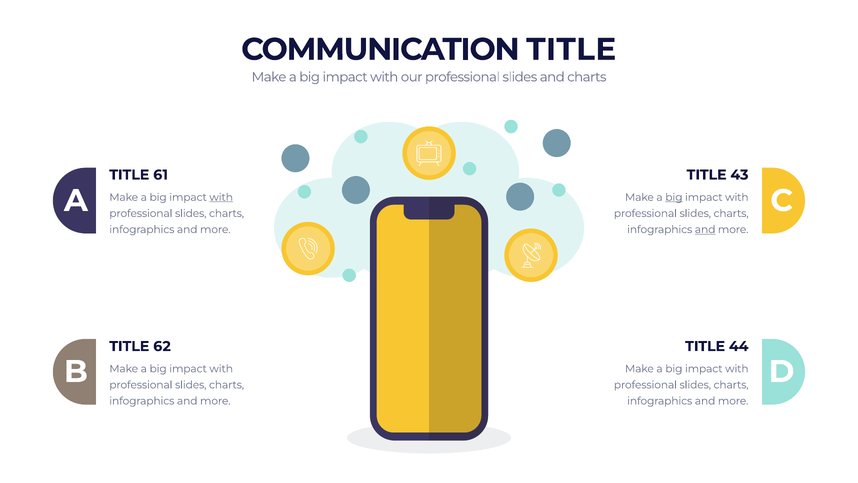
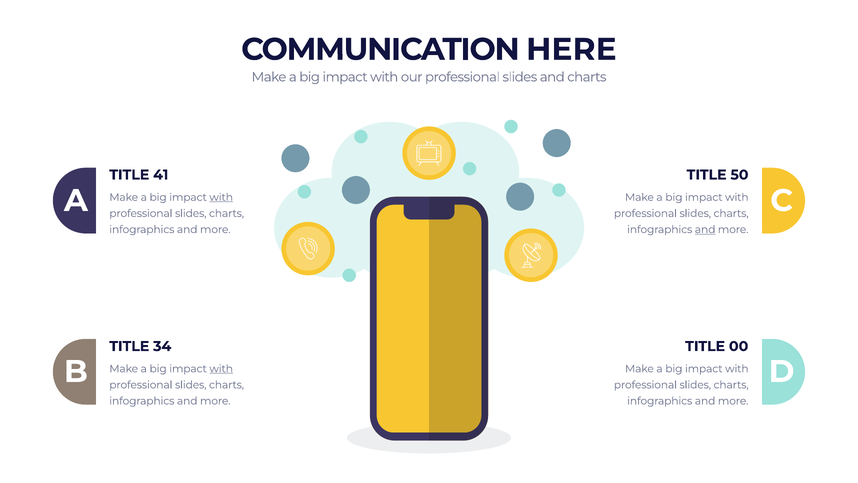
COMMUNICATION TITLE: TITLE -> HERE (571, 49)
61: 61 -> 41 (161, 175)
43: 43 -> 50 (739, 175)
big underline: present -> none (674, 197)
62: 62 -> 34 (162, 346)
44: 44 -> 00 (739, 346)
with underline: none -> present (221, 369)
